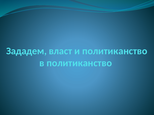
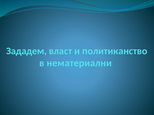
политиканство: политиканство -> нематериални (79, 63)
